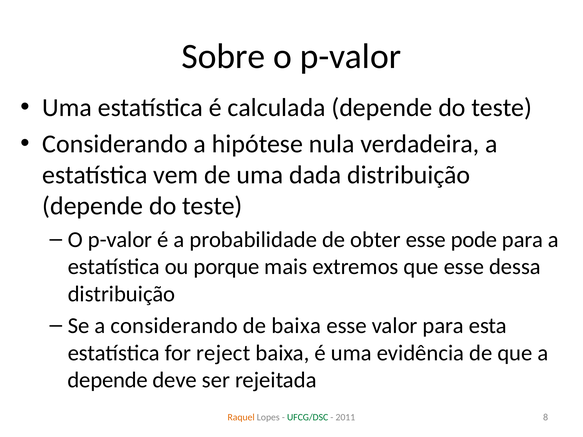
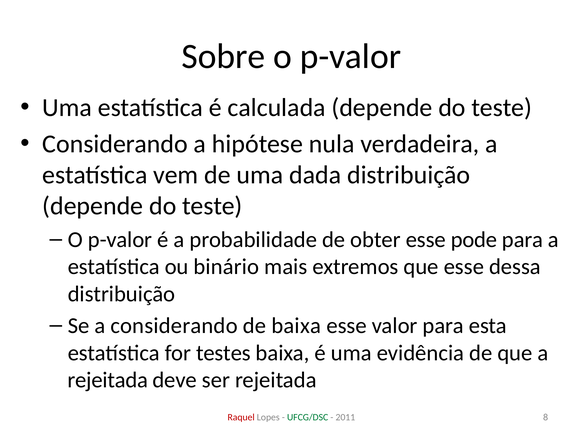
porque: porque -> binário (226, 267)
reject: reject -> testes (223, 353)
depende: depende -> rejeitada (108, 380)
Raquel colour: orange -> red (241, 417)
